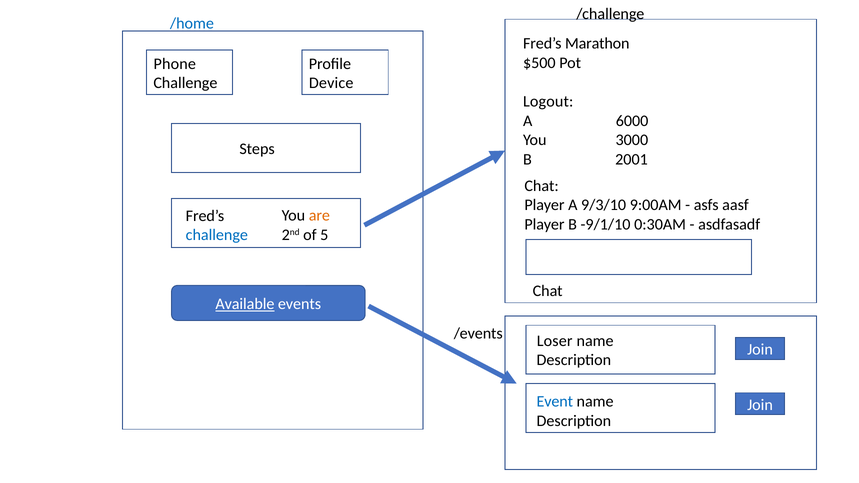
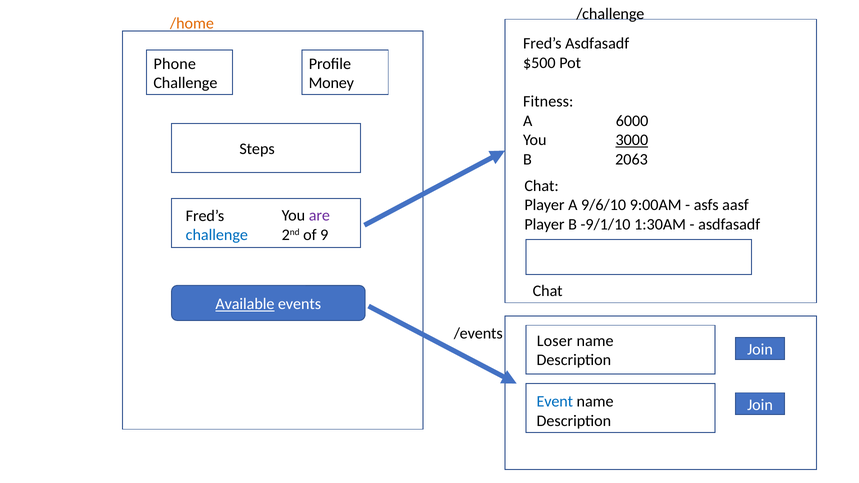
/home colour: blue -> orange (192, 24)
Fred’s Marathon: Marathon -> Asdfasadf (597, 44)
Device: Device -> Money (331, 83)
Logout: Logout -> Fitness (548, 102)
3000 underline: none -> present (632, 140)
2001: 2001 -> 2063 (632, 160)
9/3/10: 9/3/10 -> 9/6/10 (604, 205)
are colour: orange -> purple (319, 216)
0:30AM: 0:30AM -> 1:30AM (660, 224)
5: 5 -> 9 (324, 235)
